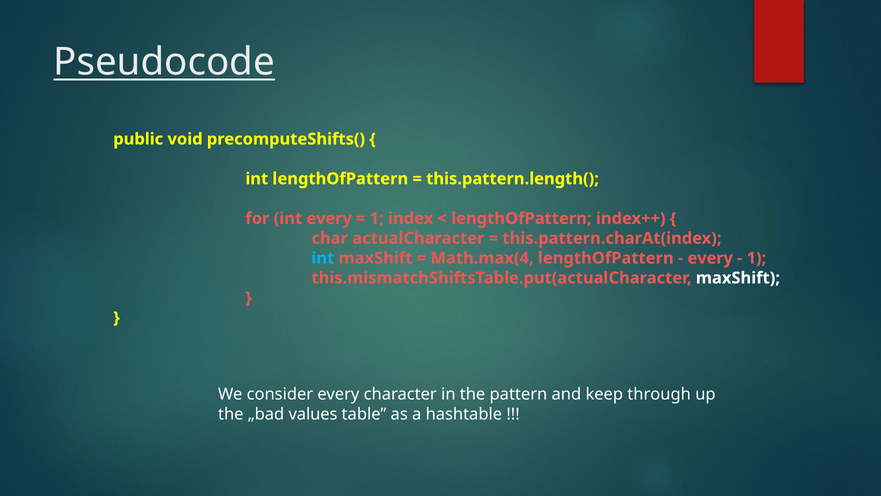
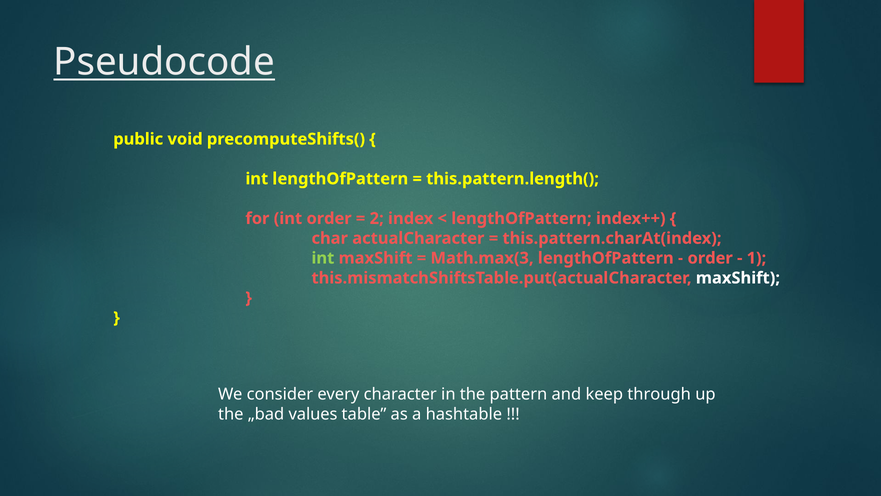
int every: every -> order (329, 218)
1: 1 -> 2 (377, 218)
int colour: light blue -> light green (323, 258)
Math.max(4: Math.max(4 -> Math.max(3 (482, 258)
every: every -> order (710, 258)
